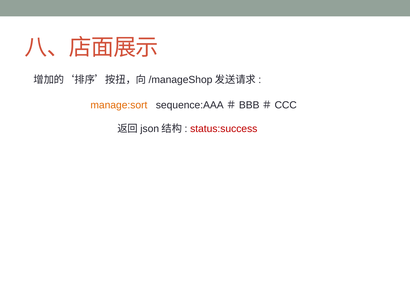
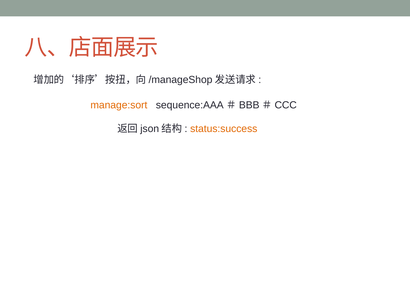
status:success colour: red -> orange (224, 129)
